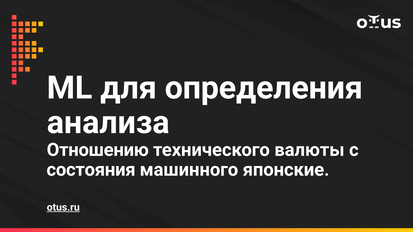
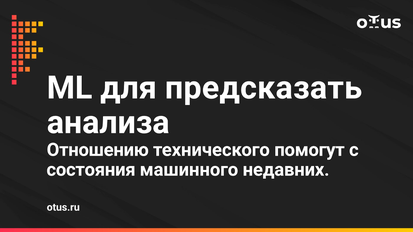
определения: определения -> предсказать (264, 88)
валюты: валюты -> помогут (309, 150)
японские: японские -> недавних (286, 170)
otus.ru underline: present -> none (63, 208)
